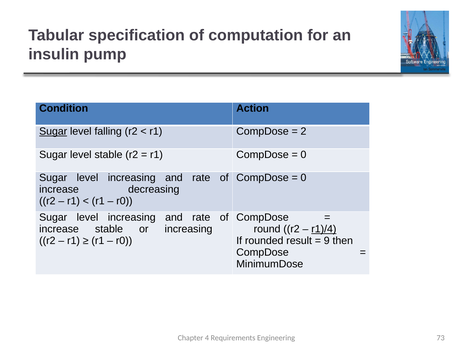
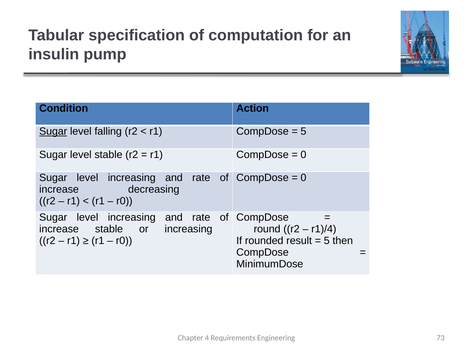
2: 2 -> 5 (303, 132)
r1)/4 underline: present -> none (324, 230)
9: 9 -> 5 (327, 241)
